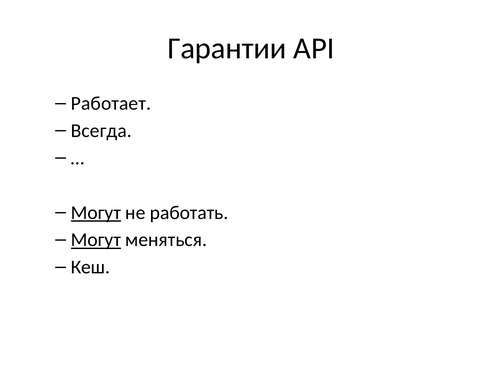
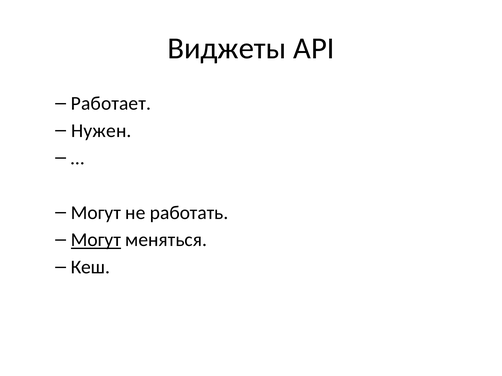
Гарантии: Гарантии -> Виджеты (227, 49)
Всегда: Всегда -> Нужен (101, 131)
Могут underline: present -> none (96, 213)
